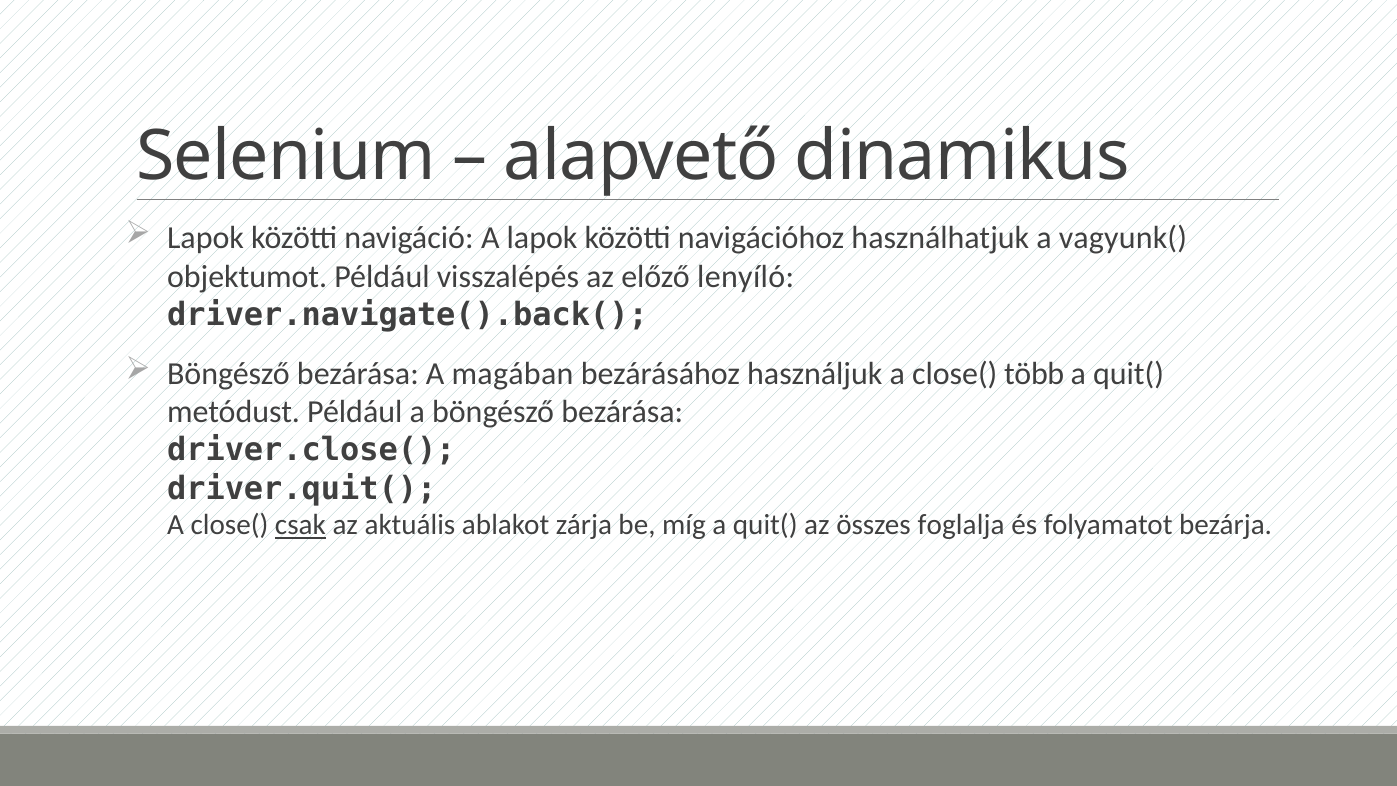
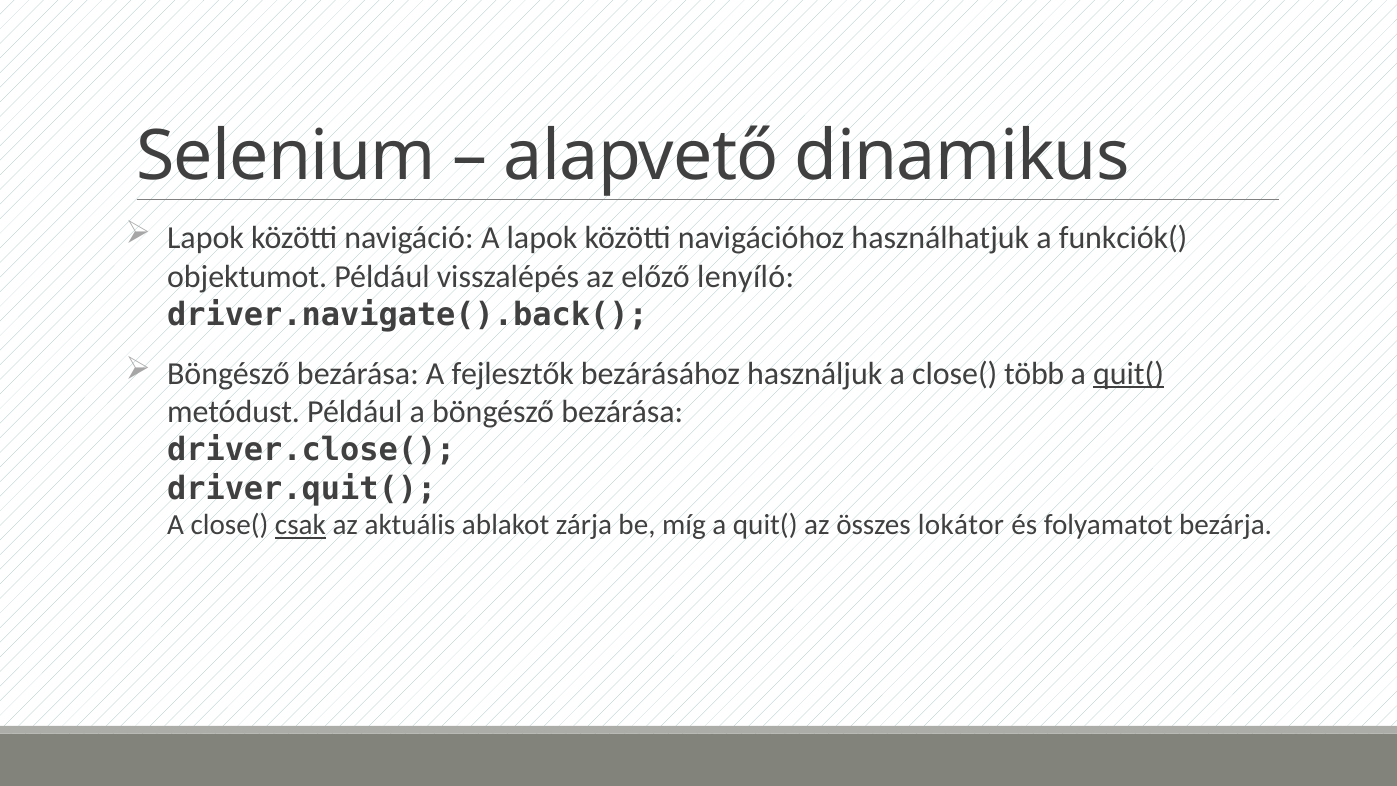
vagyunk(: vagyunk( -> funkciók( (1123, 238)
magában: magában -> fejlesztők (513, 374)
quit( underline: none -> present (1129, 374)
foglalja: foglalja -> lokátor (961, 525)
